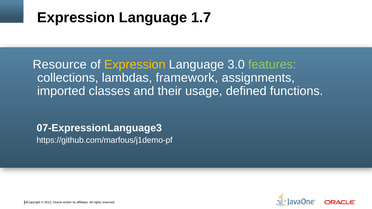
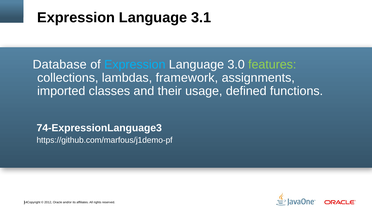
1.7: 1.7 -> 3.1 (201, 18)
Resource: Resource -> Database (60, 64)
Expression colour: yellow -> light blue (135, 64)
07-ExpressionLanguage3: 07-ExpressionLanguage3 -> 74-ExpressionLanguage3 (99, 128)
